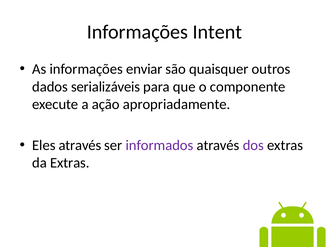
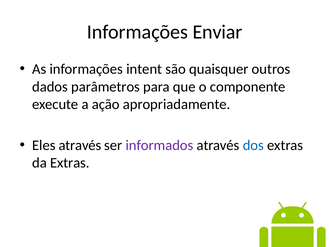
Intent: Intent -> Enviar (217, 32)
enviar: enviar -> intent (144, 69)
serializáveis: serializáveis -> parâmetros (106, 87)
dos colour: purple -> blue (253, 145)
